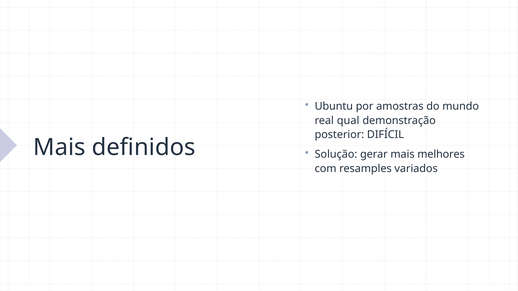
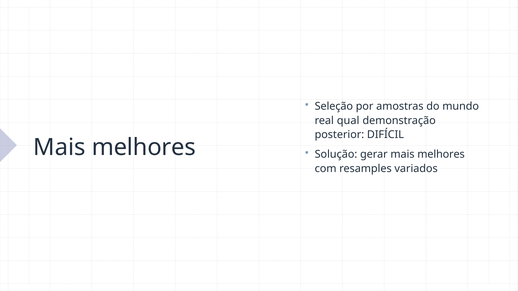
Ubuntu: Ubuntu -> Seleção (334, 106)
definidos: definidos -> melhores (144, 148)
